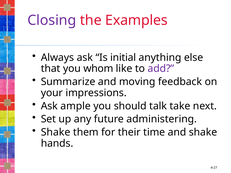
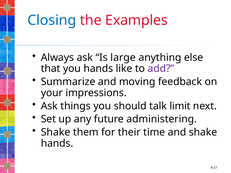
Closing colour: purple -> blue (52, 20)
initial: initial -> large (123, 58)
you whom: whom -> hands (98, 69)
ample: ample -> things (76, 106)
take: take -> limit (180, 106)
